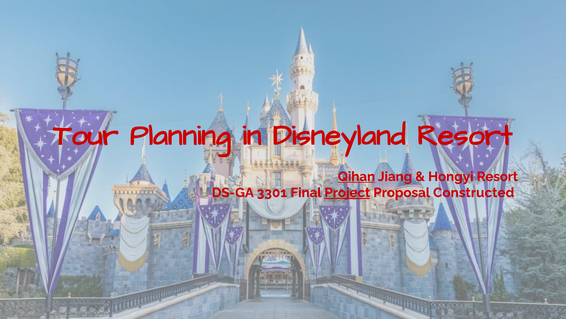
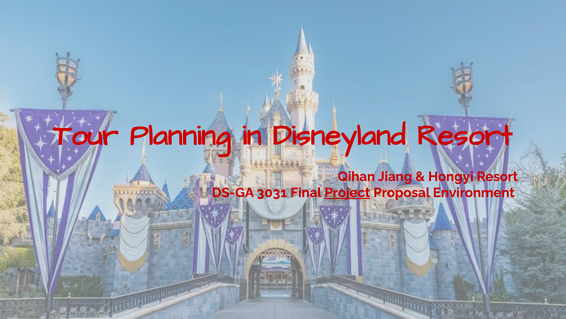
Qihan underline: present -> none (356, 176)
3301: 3301 -> 3031 (272, 192)
Constructed: Constructed -> Environment (474, 192)
